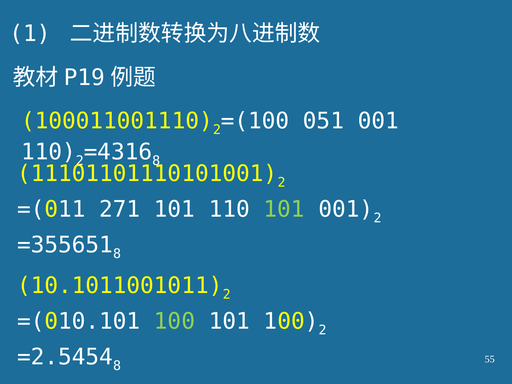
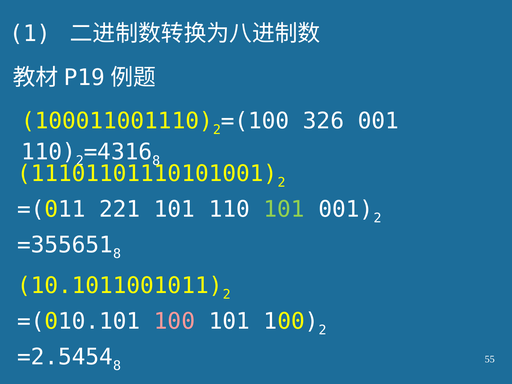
051: 051 -> 326 (324, 121)
271: 271 -> 221 (120, 209)
100 colour: light green -> pink (175, 321)
